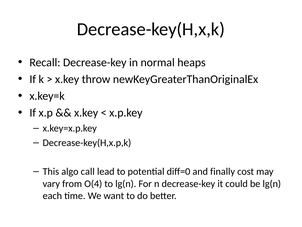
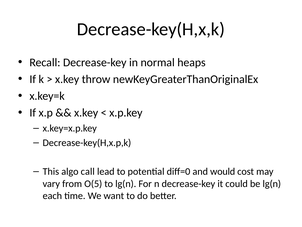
finally: finally -> would (223, 171)
O(4: O(4 -> O(5 (93, 183)
